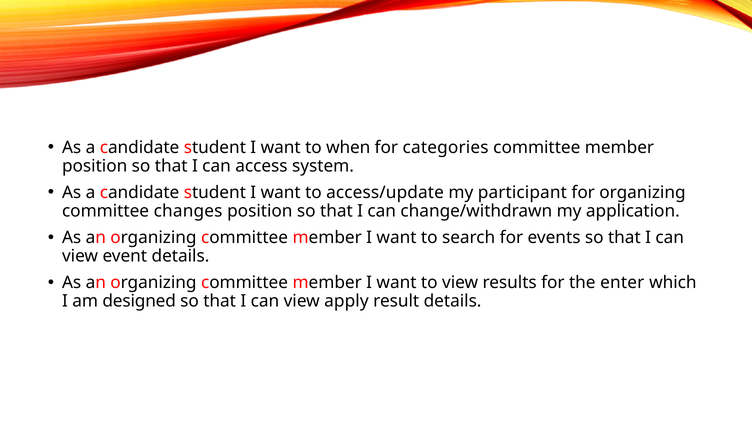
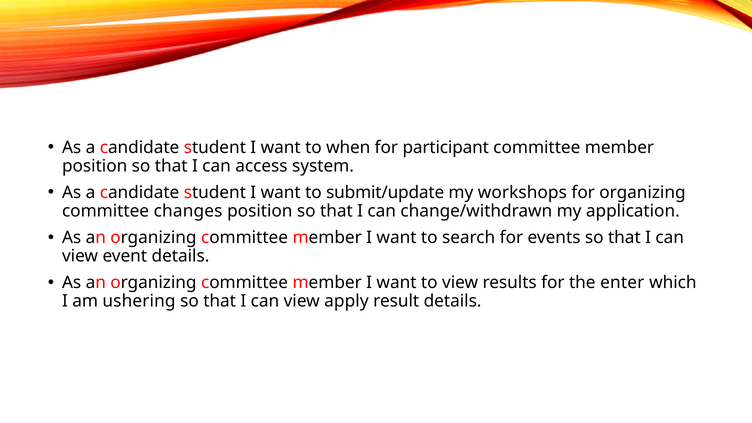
categories: categories -> participant (446, 147)
access/update: access/update -> submit/update (385, 192)
participant: participant -> workshops (522, 192)
designed: designed -> ushering (139, 301)
